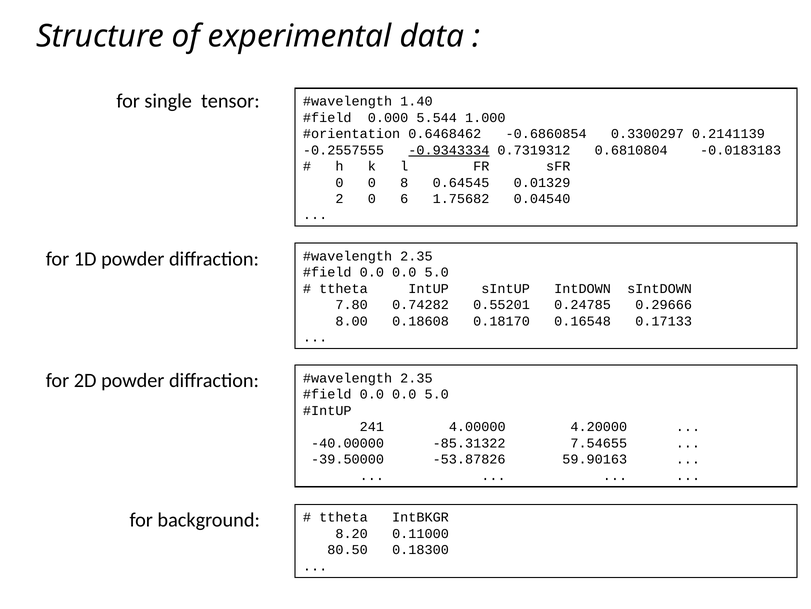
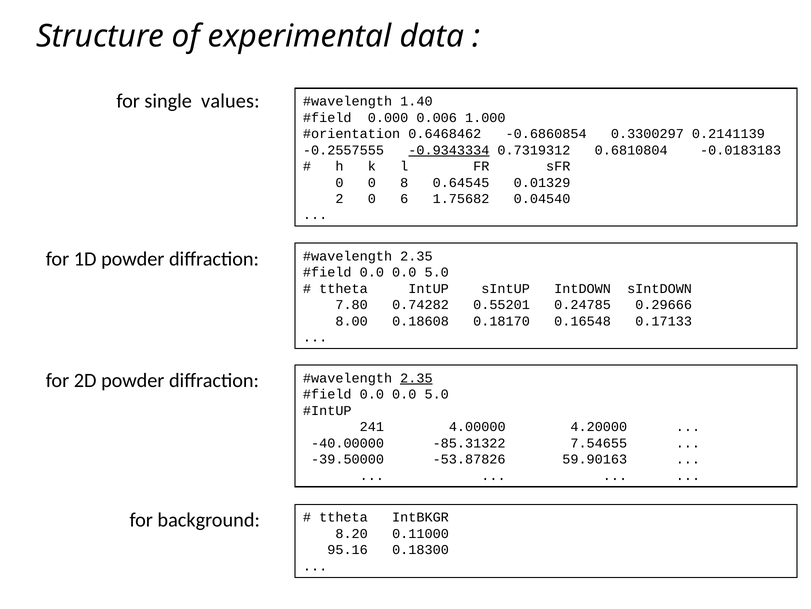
tensor: tensor -> values (230, 101)
5.544: 5.544 -> 0.006 (437, 117)
2.35 underline: none -> present (416, 378)
80.50: 80.50 -> 95.16 (348, 549)
